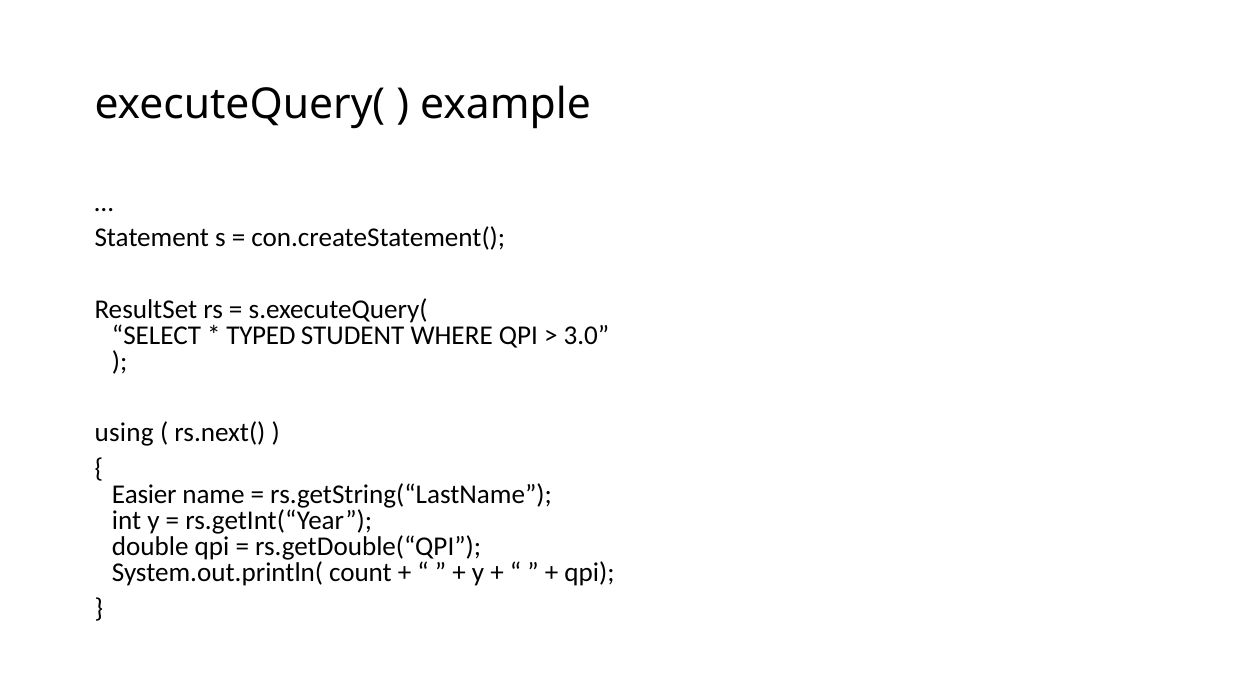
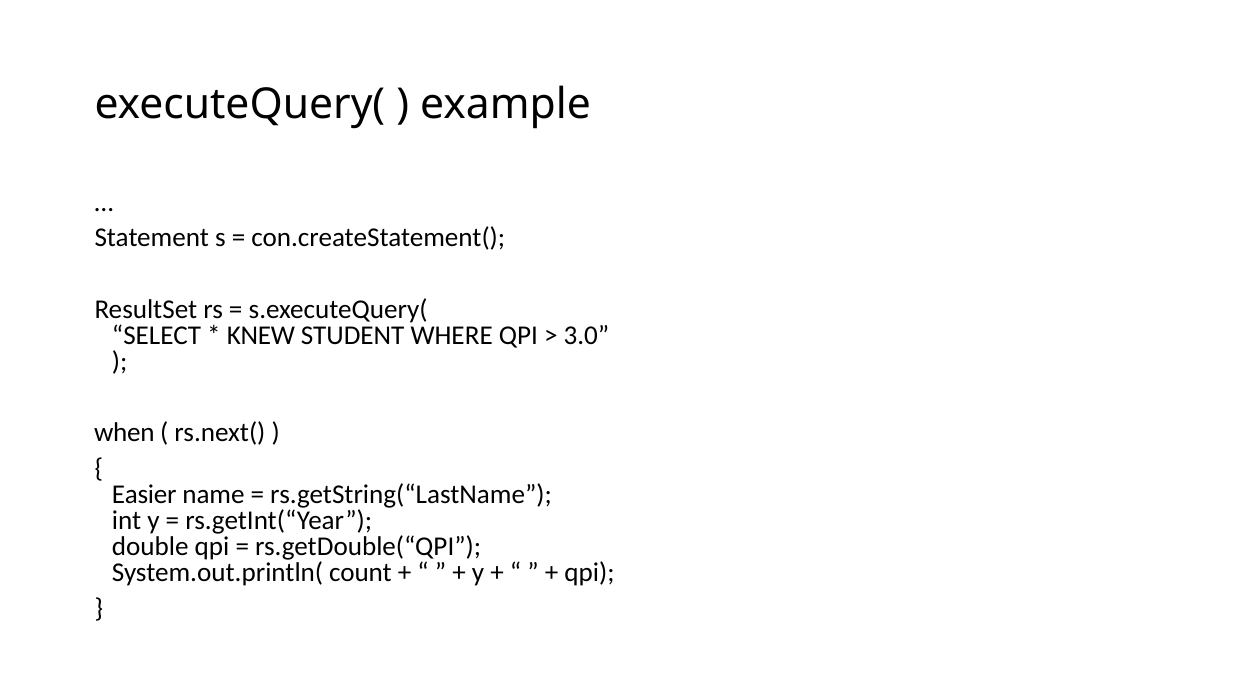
TYPED: TYPED -> KNEW (261, 335)
using: using -> when (124, 433)
